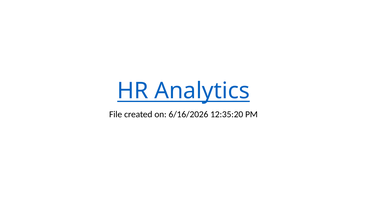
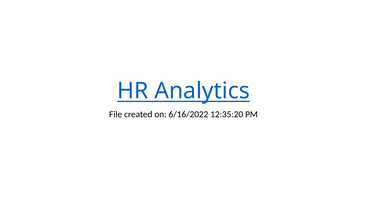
6/16/2026: 6/16/2026 -> 6/16/2022 (188, 115)
